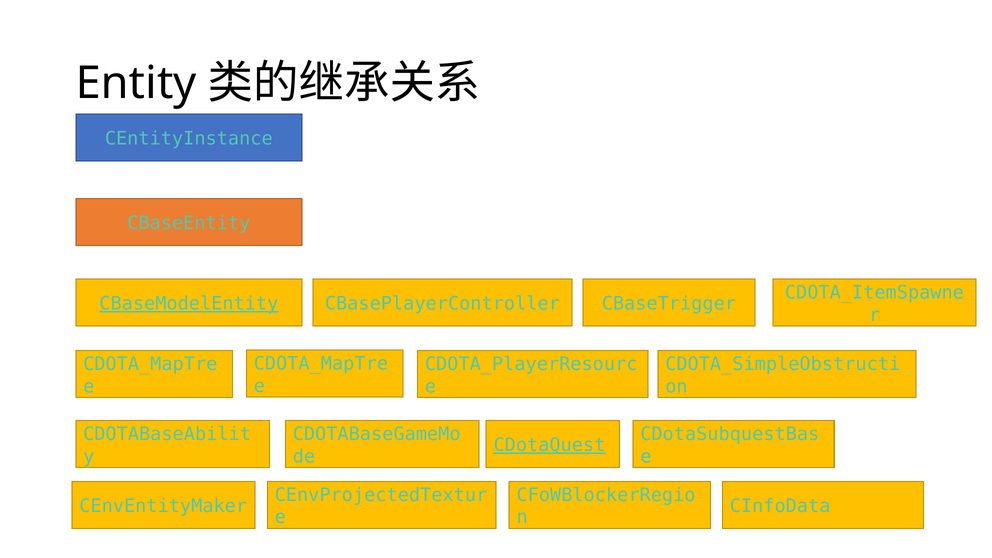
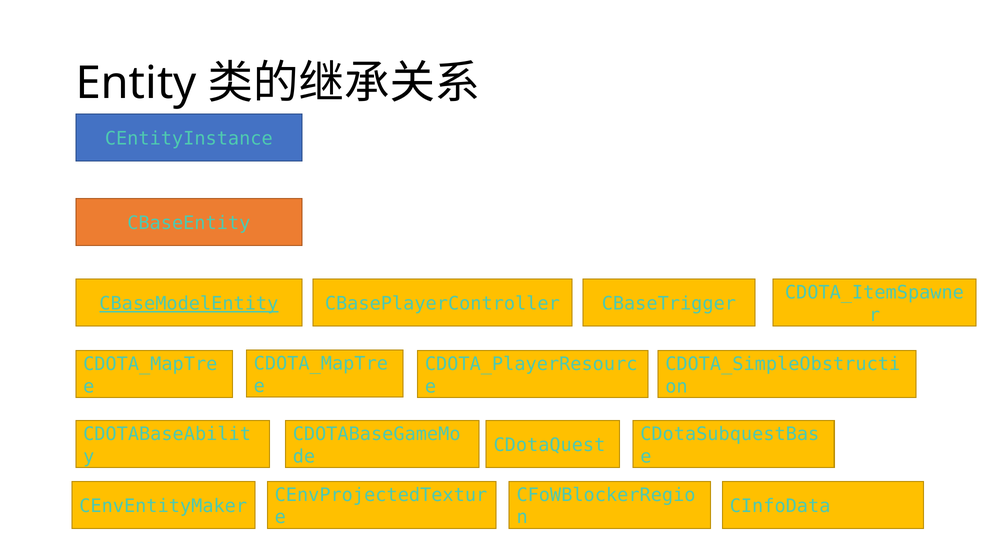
CDotaQuest underline: present -> none (549, 445)
